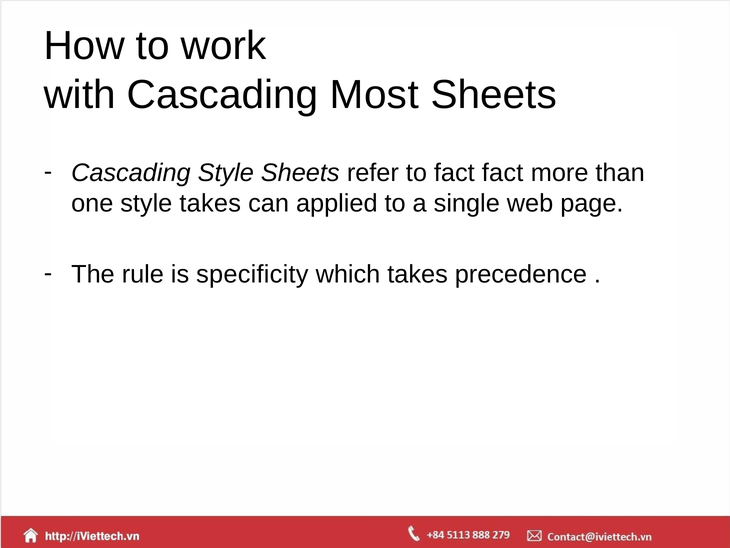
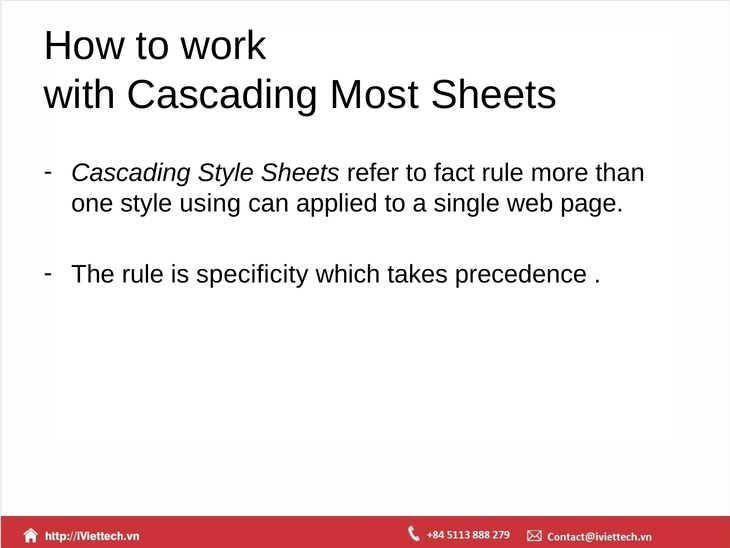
fact fact: fact -> rule (503, 173)
style takes: takes -> using (210, 203)
